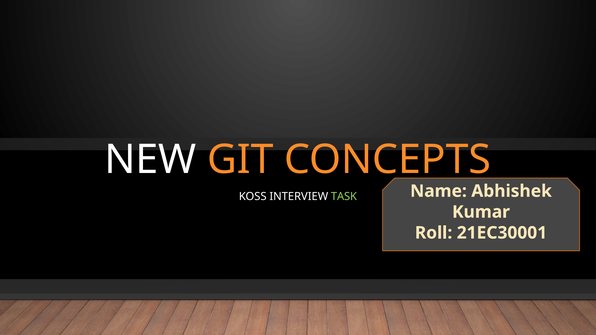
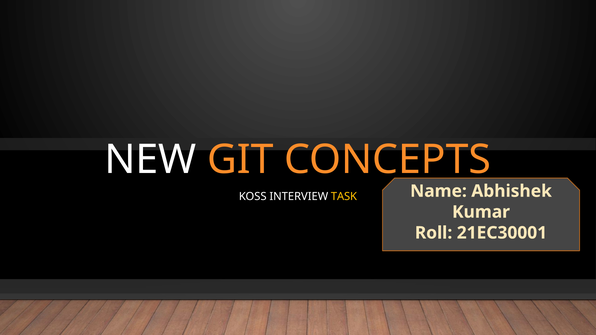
TASK colour: light green -> yellow (344, 197)
